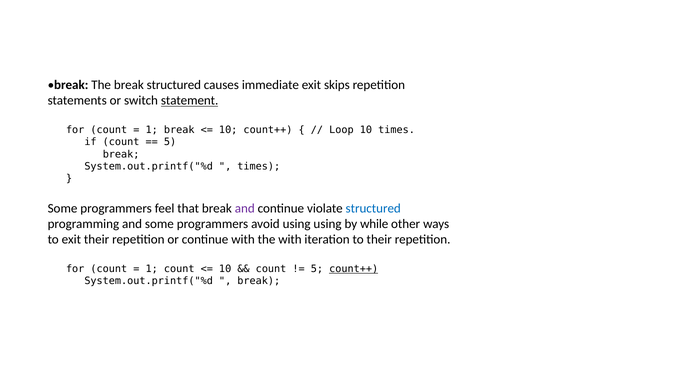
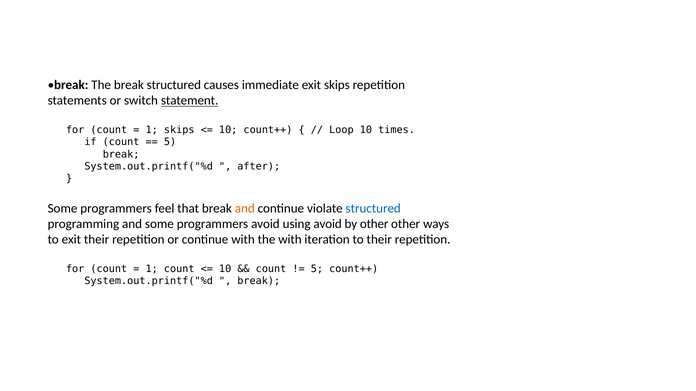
1 break: break -> skips (179, 130)
times: times -> after (259, 167)
and colour: purple -> orange (245, 209)
using using: using -> avoid (328, 224)
by while: while -> other (374, 224)
count++ underline: present -> none (354, 269)
